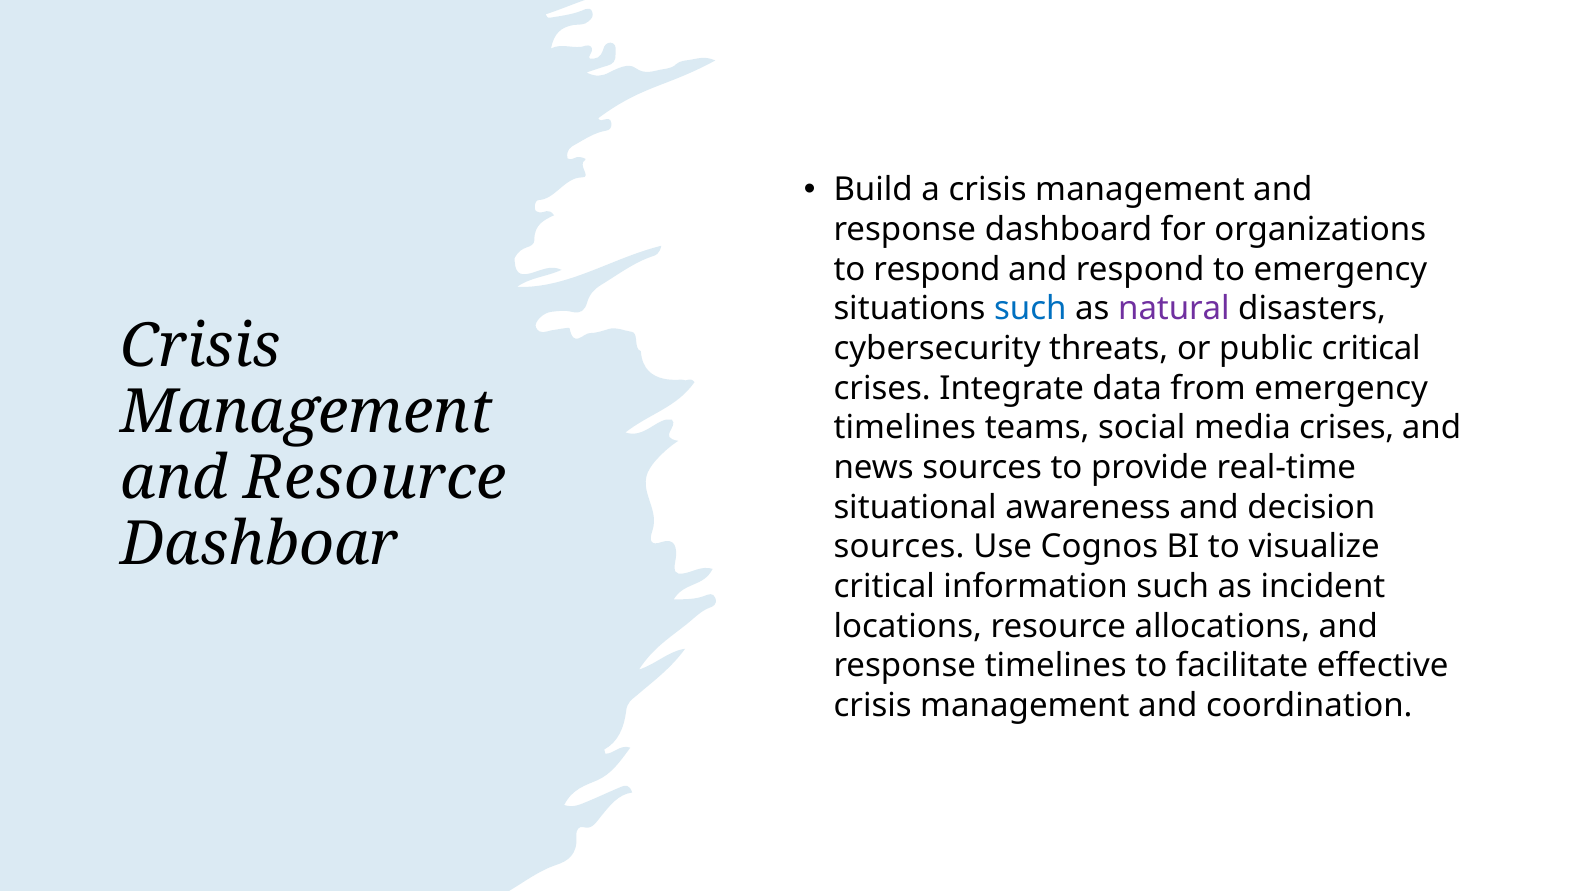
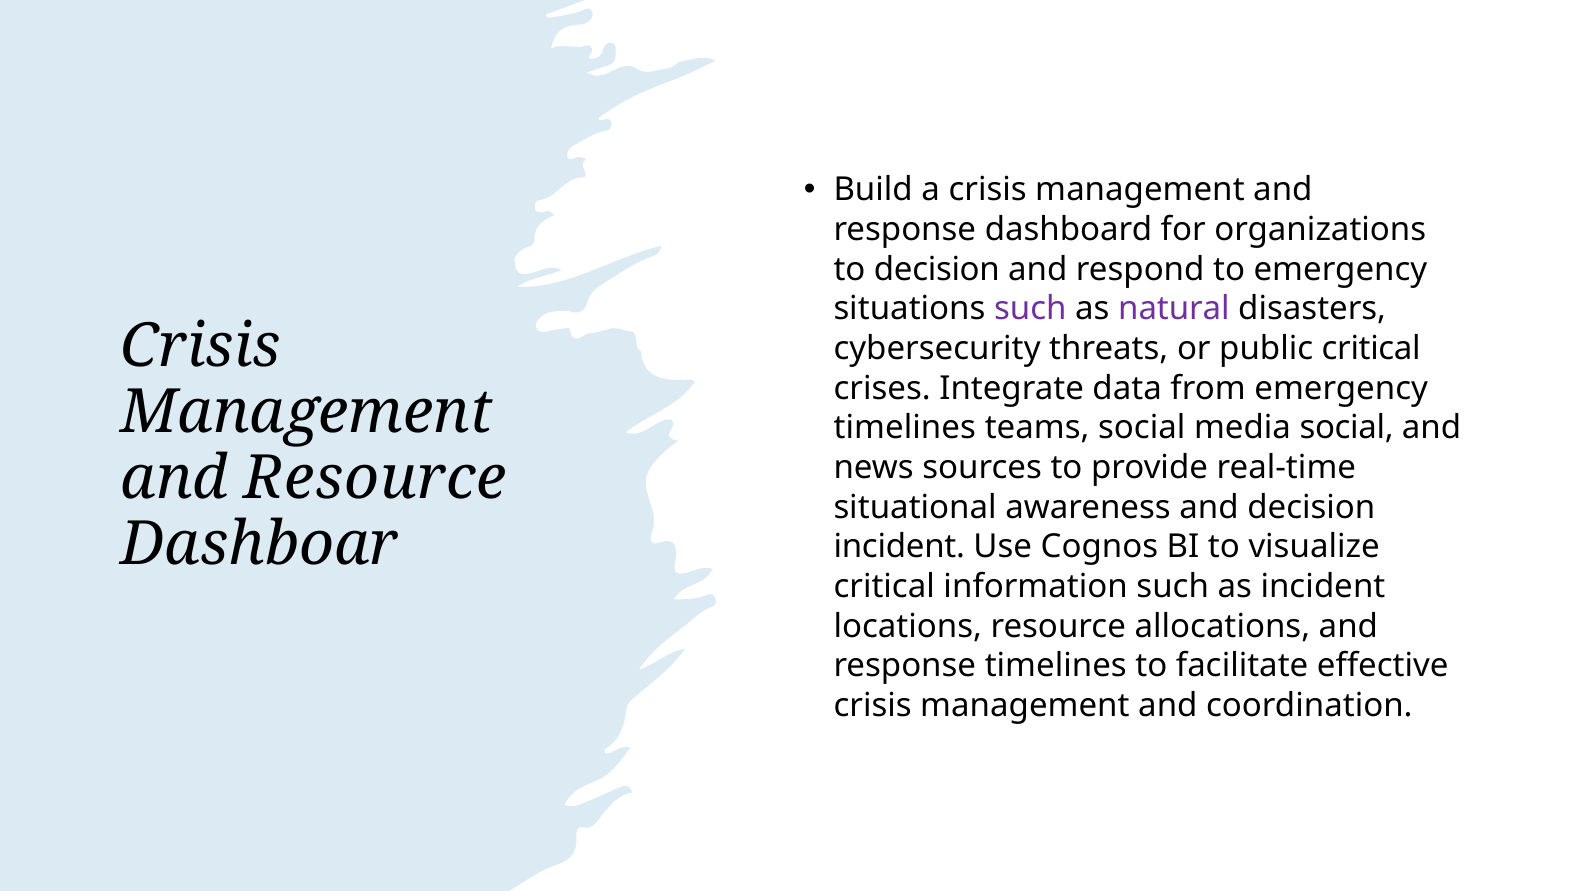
to respond: respond -> decision (937, 269)
such colour: blue -> purple (1030, 309)
media crises: crises -> social (1347, 428)
sources: sources -> incident (899, 547)
